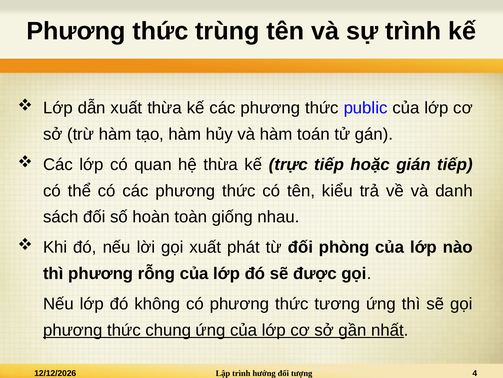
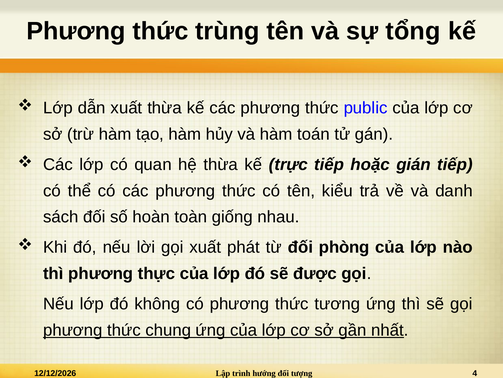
sự trình: trình -> tổng (413, 31)
rỗng: rỗng -> thực (156, 273)
